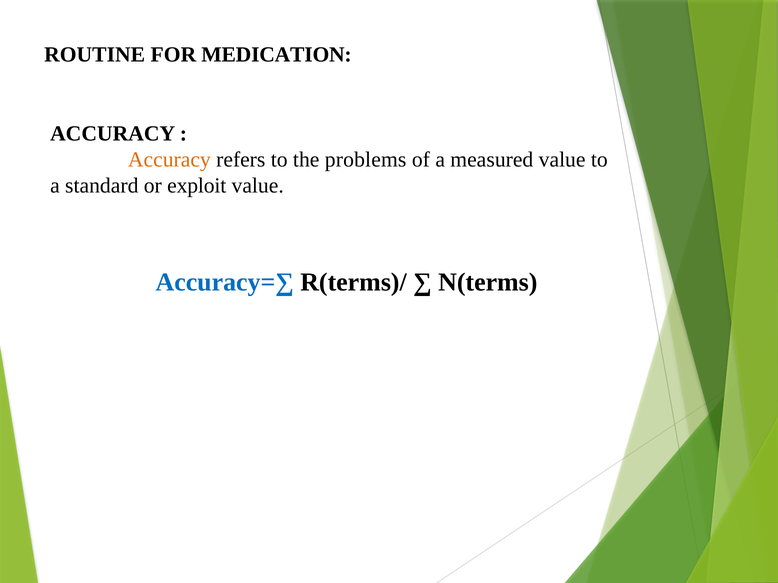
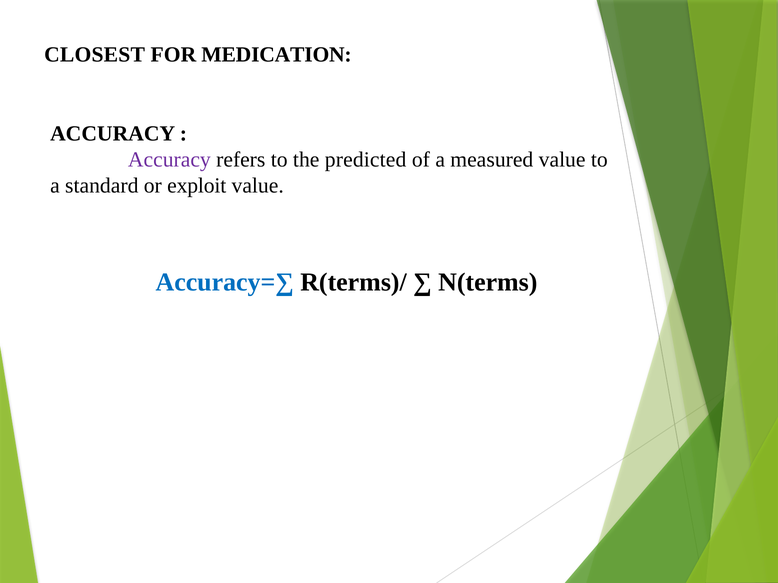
ROUTINE: ROUTINE -> CLOSEST (95, 55)
Accuracy colour: orange -> purple (169, 160)
problems: problems -> predicted (366, 160)
